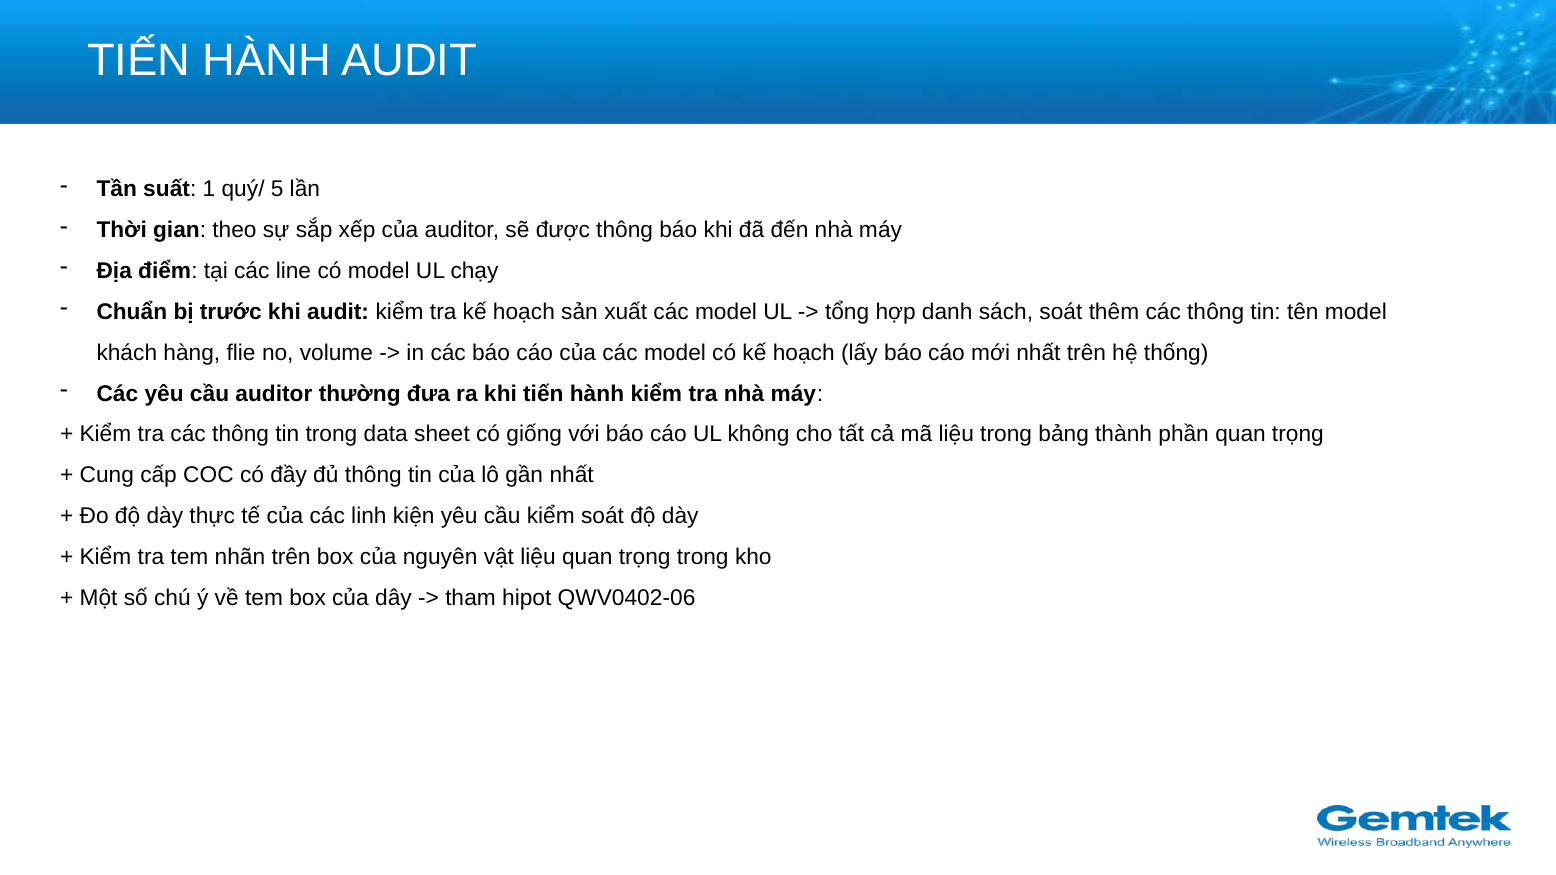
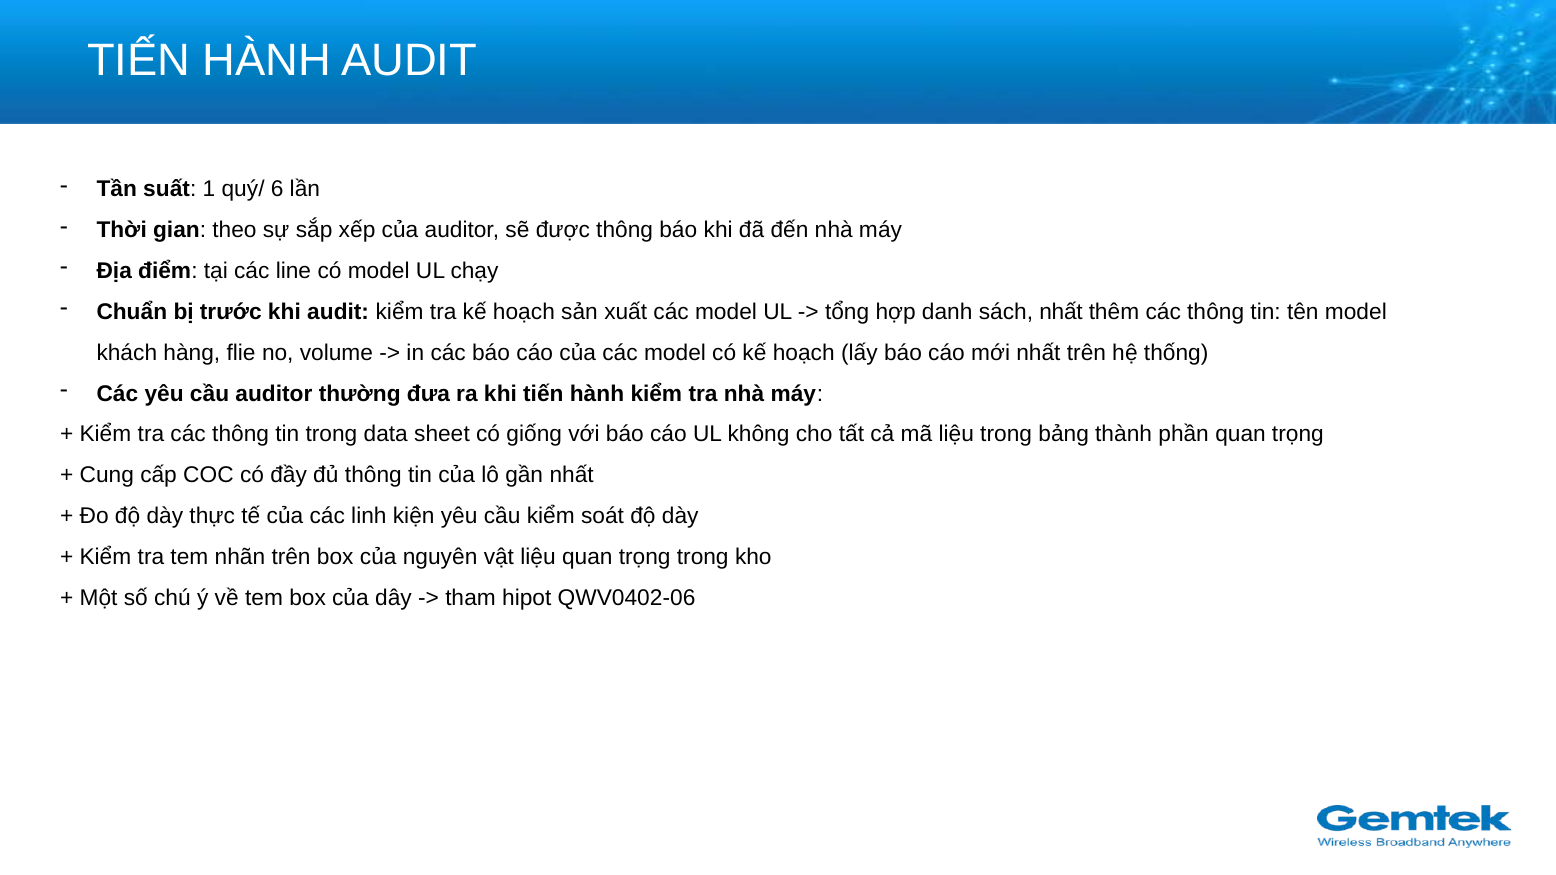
5: 5 -> 6 (277, 190)
sách soát: soát -> nhất (1061, 312)
